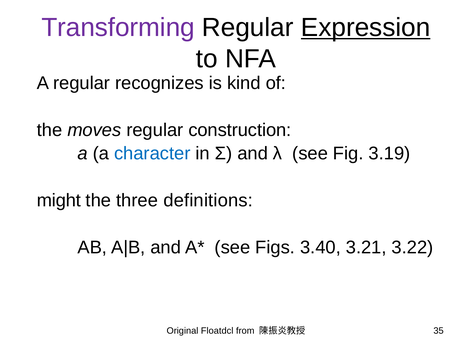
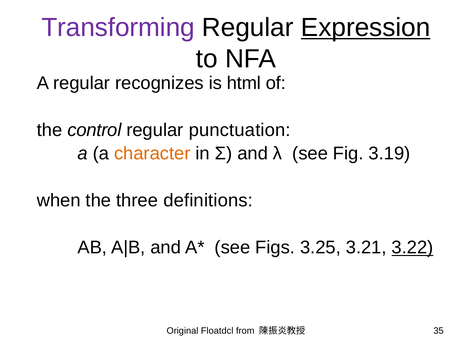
kind: kind -> html (244, 83)
moves: moves -> control (94, 130)
construction: construction -> punctuation (240, 130)
character colour: blue -> orange (152, 153)
might: might -> when (59, 201)
3.40: 3.40 -> 3.25 (320, 248)
3.22 underline: none -> present (412, 248)
